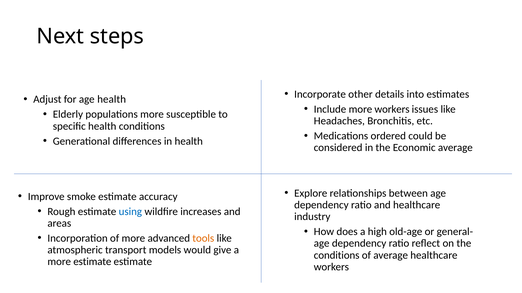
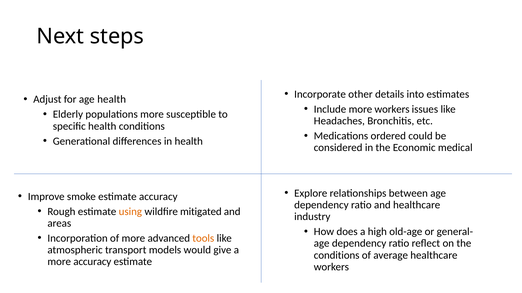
Economic average: average -> medical (455, 148)
using colour: blue -> orange (130, 212)
increases: increases -> mitigated (201, 212)
more estimate: estimate -> accuracy (92, 262)
